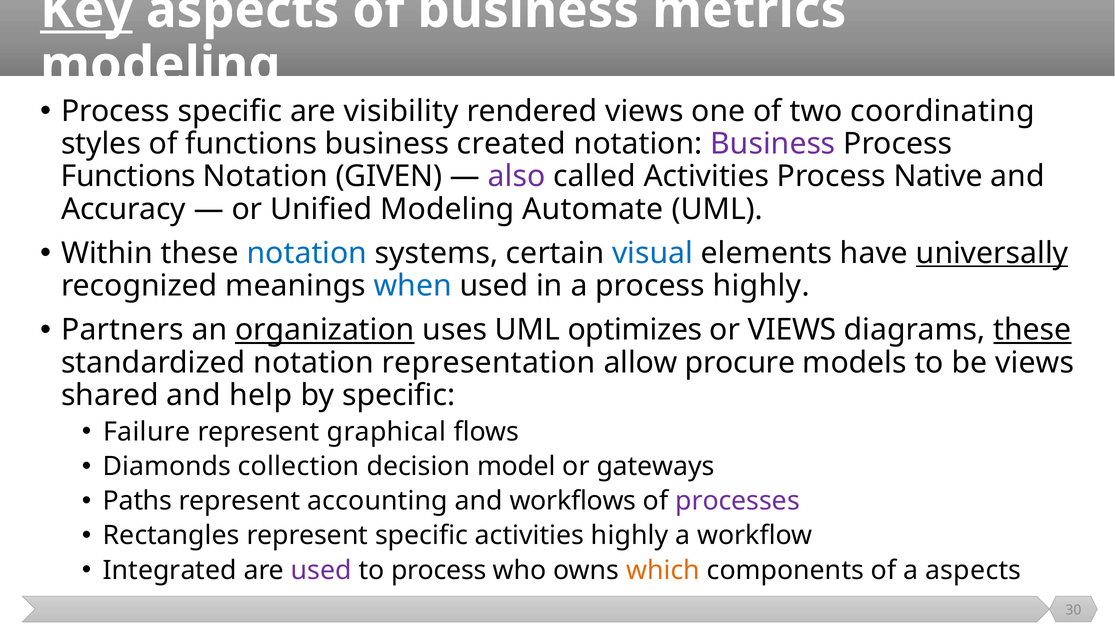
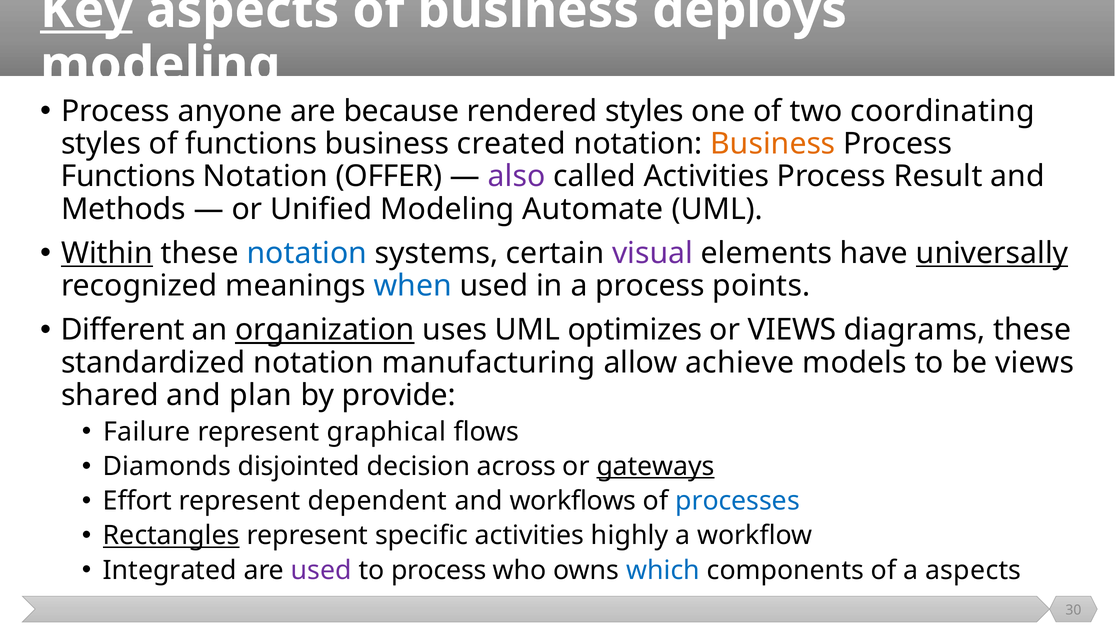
metrics: metrics -> deploys (750, 10)
Process specific: specific -> anyone (230, 111)
visibility: visibility -> because (401, 111)
rendered views: views -> styles (645, 111)
Business colour: purple -> orange (773, 144)
GIVEN: GIVEN -> OFFER (389, 177)
Native: Native -> Result (938, 177)
Accuracy: Accuracy -> Methods (123, 209)
Within underline: none -> present (107, 253)
visual colour: blue -> purple (653, 253)
process highly: highly -> points (761, 286)
Partners: Partners -> Different (123, 330)
these underline: present -> none (1032, 330)
representation: representation -> manufacturing (489, 363)
procure: procure -> achieve (740, 363)
help: help -> plan (261, 395)
by specific: specific -> provide (399, 395)
collection: collection -> disjointed (299, 466)
model: model -> across (516, 466)
gateways underline: none -> present (656, 466)
Paths: Paths -> Effort (137, 501)
accounting: accounting -> dependent (377, 501)
processes colour: purple -> blue (738, 501)
Rectangles underline: none -> present (171, 536)
which colour: orange -> blue (663, 570)
